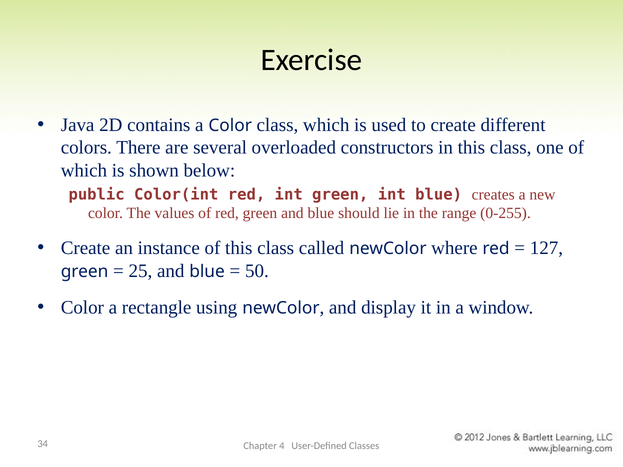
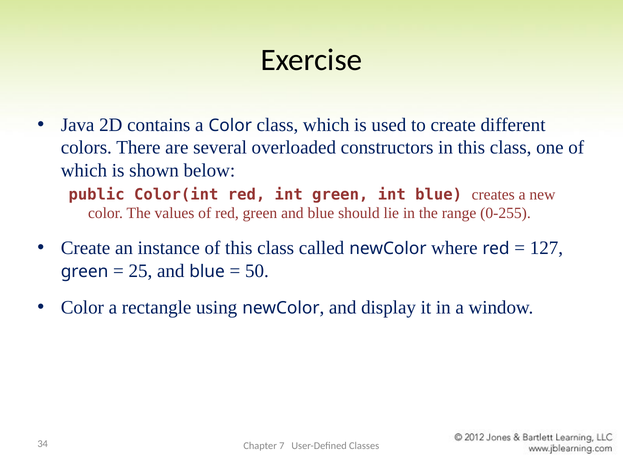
4: 4 -> 7 (282, 446)
